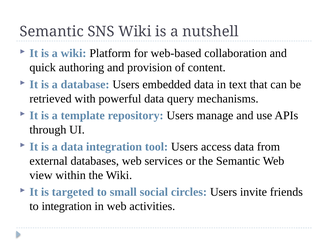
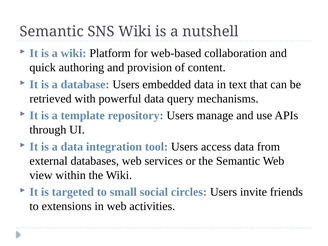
to integration: integration -> extensions (67, 206)
